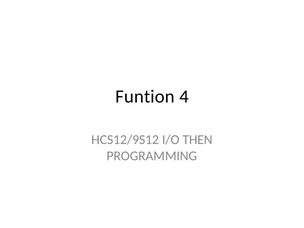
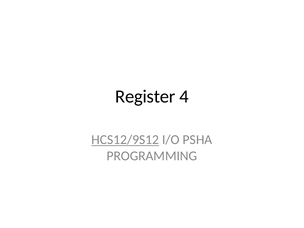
Funtion: Funtion -> Register (145, 97)
HCS12/9S12 underline: none -> present (125, 140)
THEN: THEN -> PSHA (197, 140)
